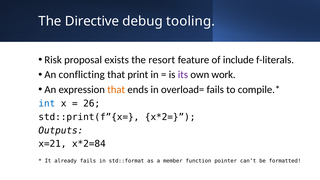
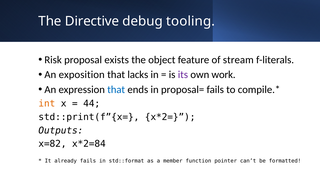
resort: resort -> object (162, 60)
include: include -> stream (238, 60)
conflicting: conflicting -> exposition (82, 75)
print: print -> lacks (138, 75)
that colour: orange -> blue (116, 90)
overload=: overload= -> proposal= (183, 90)
int colour: blue -> orange (47, 104)
26: 26 -> 44 (92, 104)
x=21: x=21 -> x=82 (52, 144)
